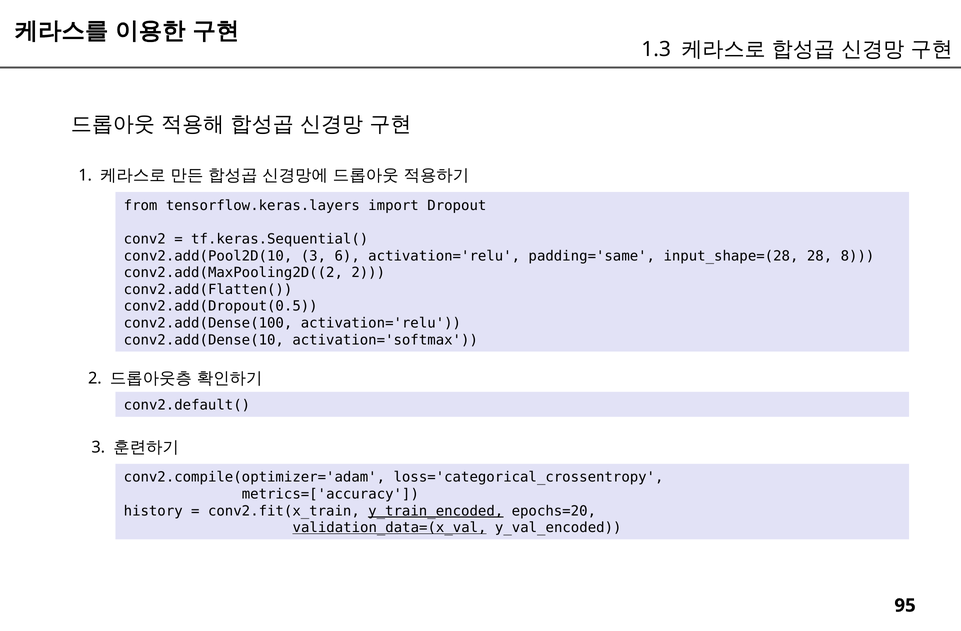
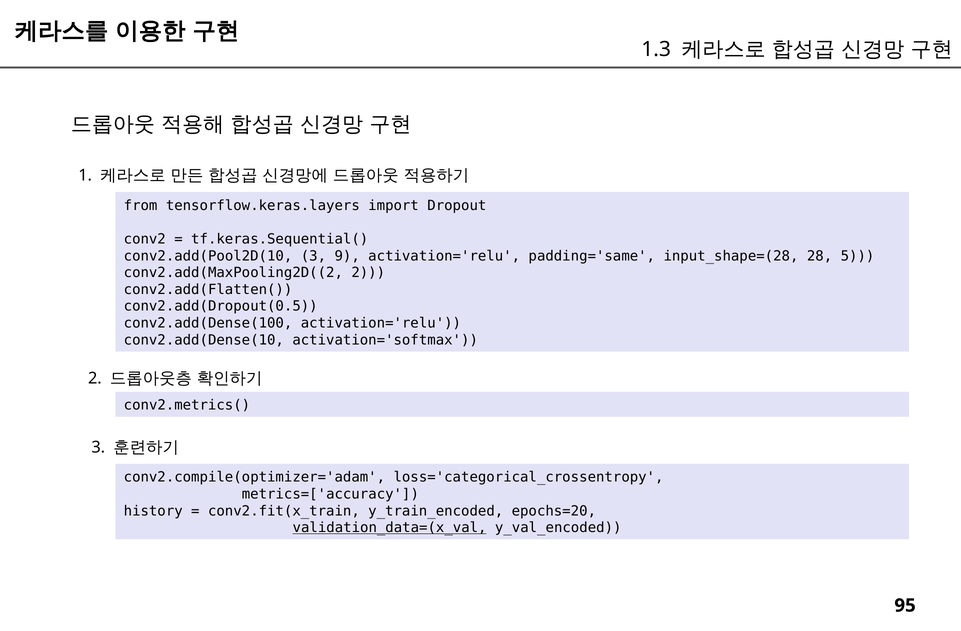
6: 6 -> 9 (347, 256)
8: 8 -> 5 (858, 256)
conv2.default(: conv2.default( -> conv2.metrics( (187, 405)
y_train_encoded underline: present -> none (436, 511)
